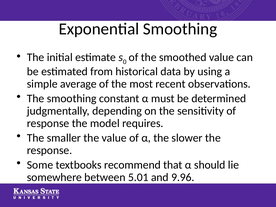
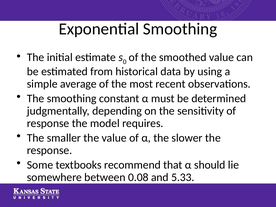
5.01: 5.01 -> 0.08 (138, 177)
9.96: 9.96 -> 5.33 (183, 177)
